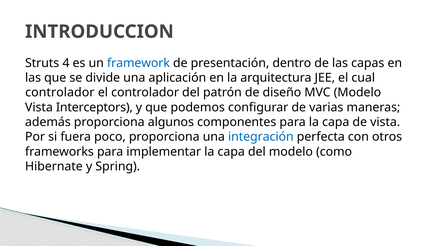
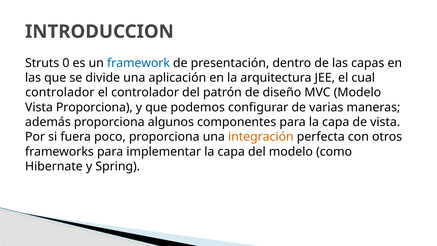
4: 4 -> 0 (66, 63)
Vista Interceptors: Interceptors -> Proporciona (94, 107)
integración colour: blue -> orange (261, 137)
